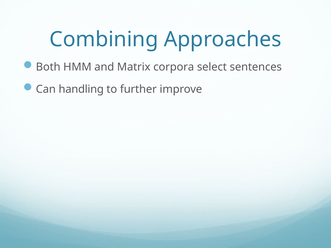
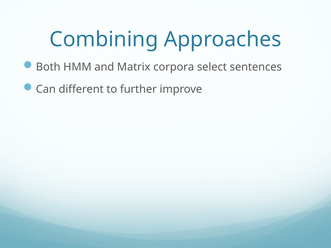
handling: handling -> different (81, 89)
